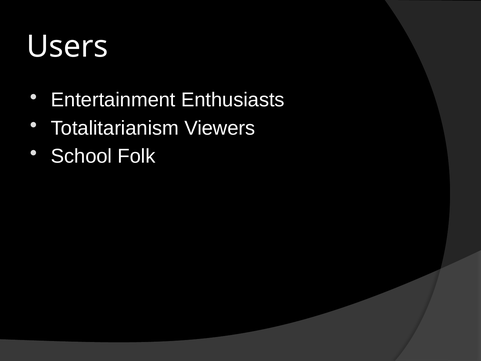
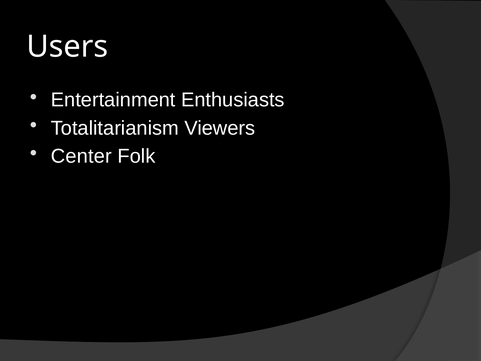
School: School -> Center (81, 156)
